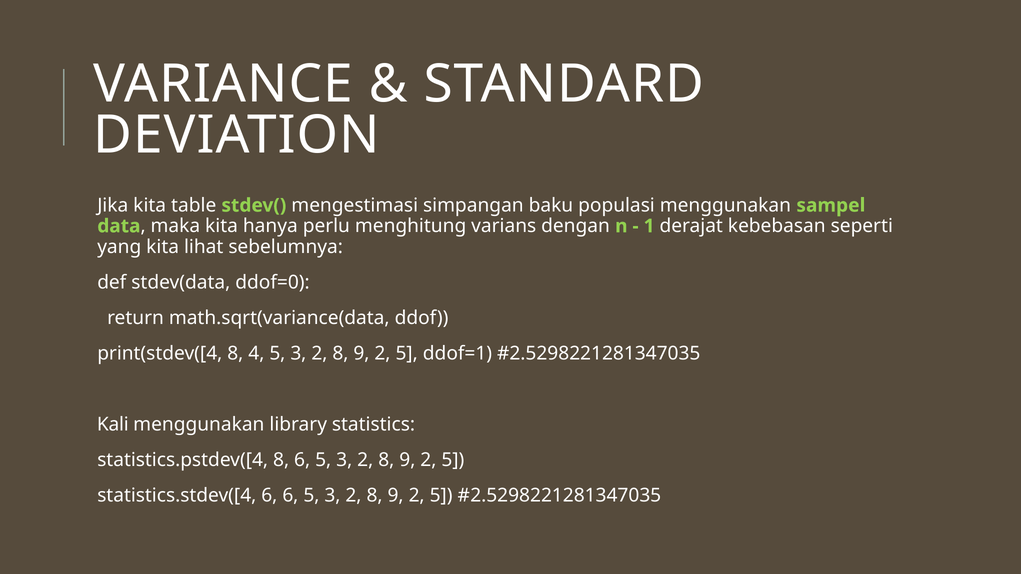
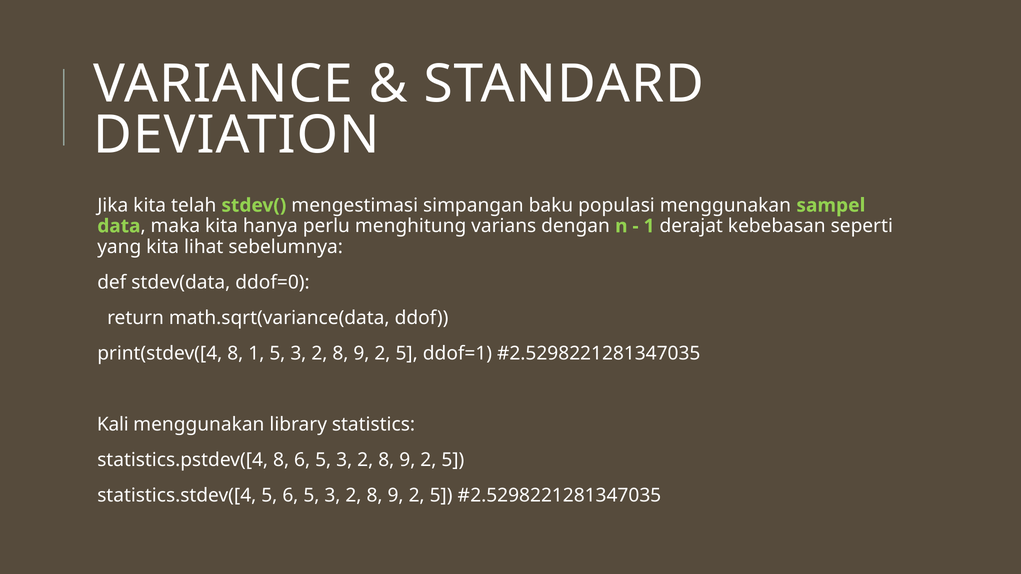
table: table -> telah (194, 205)
8 4: 4 -> 1 (256, 354)
statistics.stdev([4 6: 6 -> 5 (269, 496)
